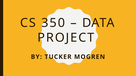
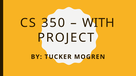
DATA: DATA -> WITH (98, 23)
